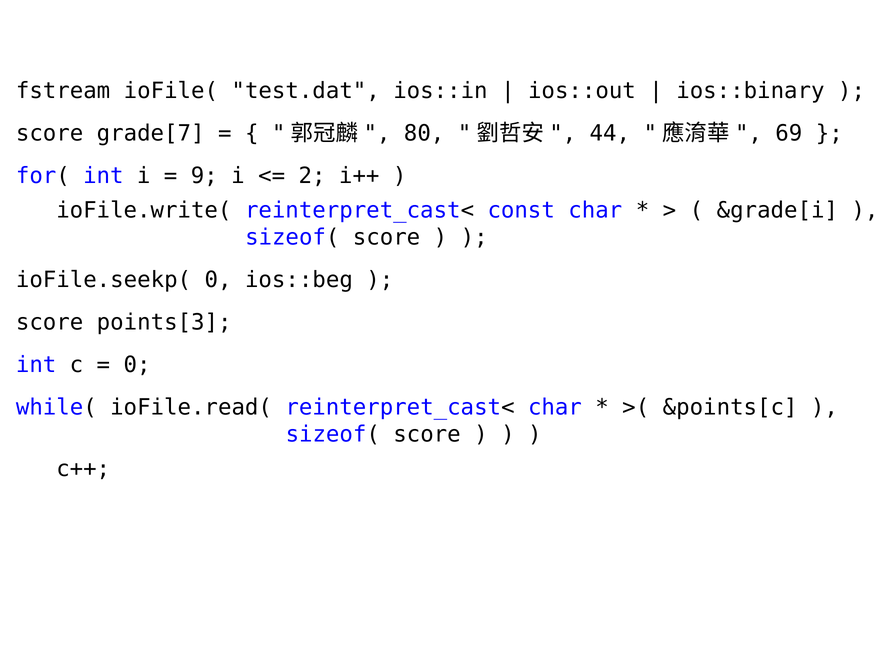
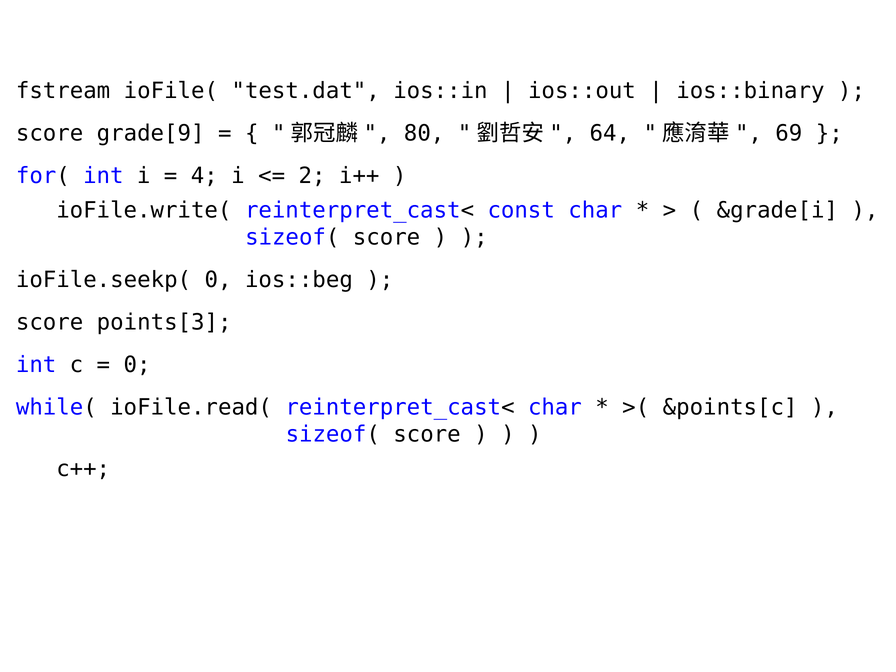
grade[7: grade[7 -> grade[9 (151, 133)
44: 44 -> 64 (610, 133)
9: 9 -> 4 (204, 176)
